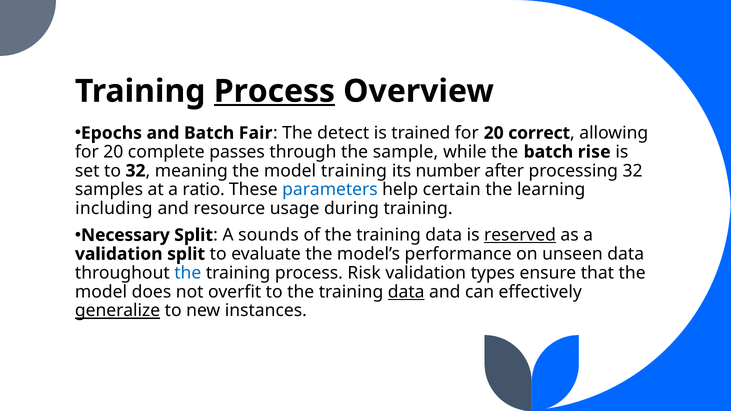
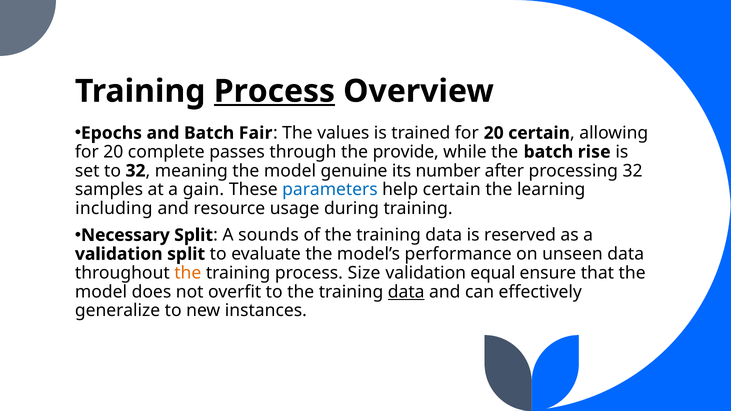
detect: detect -> values (343, 133)
20 correct: correct -> certain (539, 133)
sample: sample -> provide (406, 152)
model training: training -> genuine (354, 171)
ratio: ratio -> gain (203, 190)
reserved underline: present -> none (520, 235)
the colour: blue -> orange (188, 273)
Risk: Risk -> Size (364, 273)
types: types -> equal (493, 273)
generalize underline: present -> none (118, 311)
